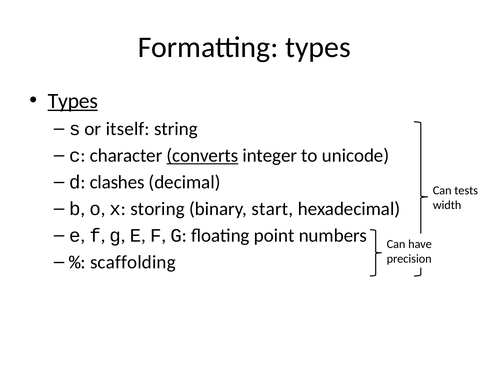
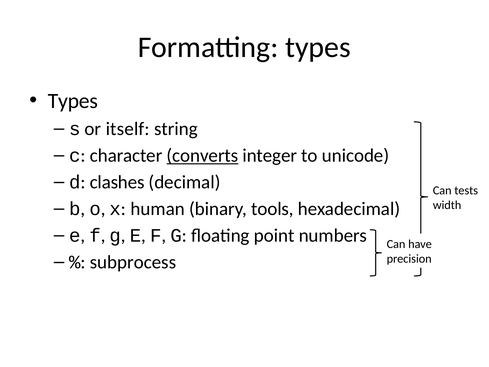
Types underline: present -> none (73, 101)
storing: storing -> human (158, 209)
start: start -> tools (272, 209)
scaffolding: scaffolding -> subprocess (133, 262)
